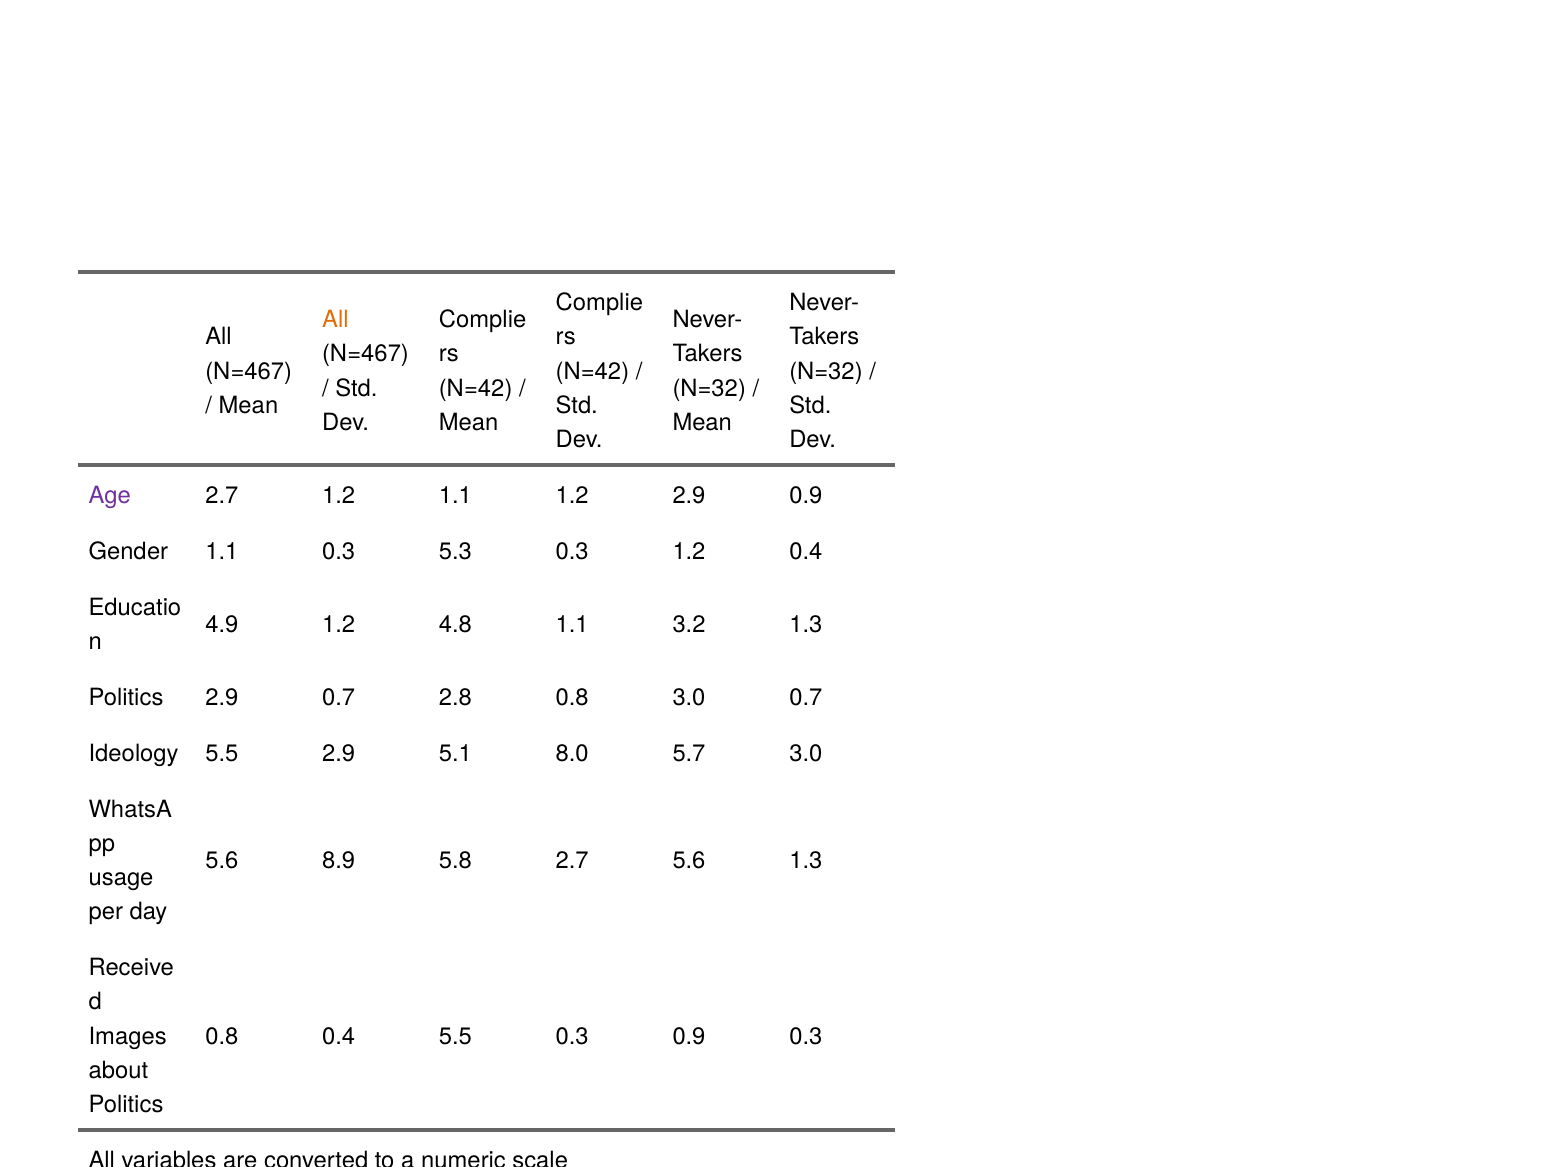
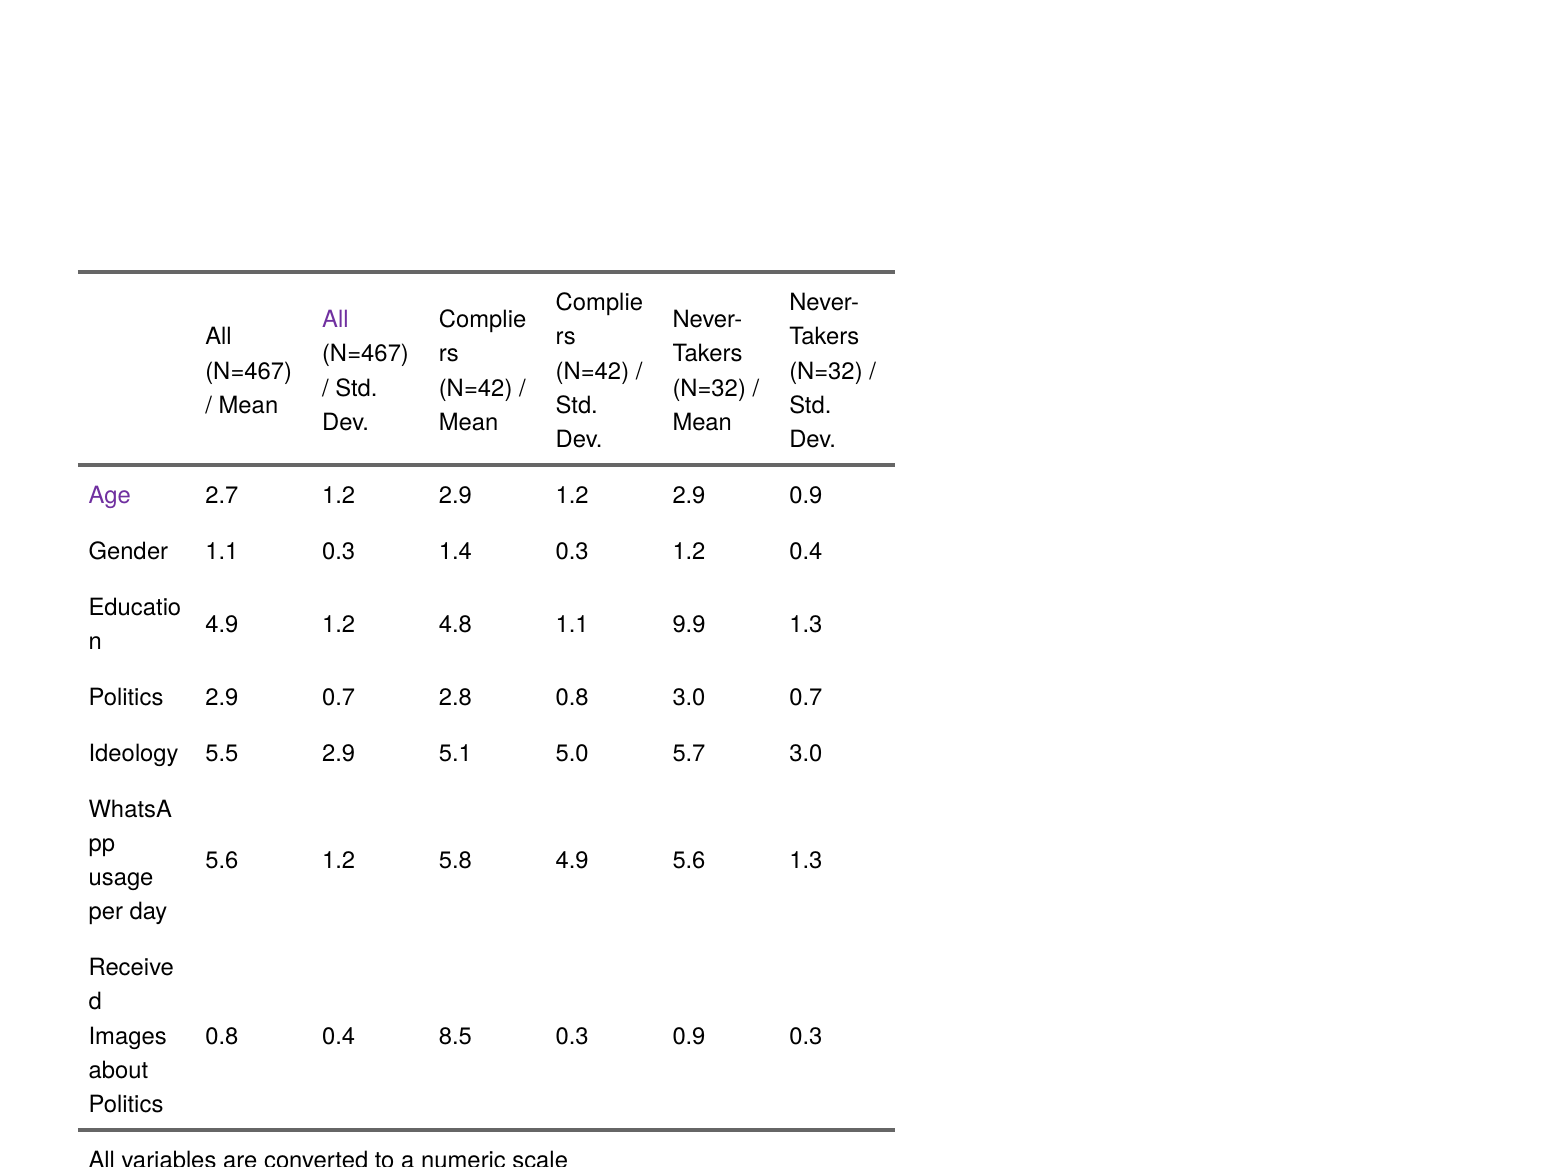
All colour: orange -> purple (335, 320)
2.7 1.2 1.1: 1.1 -> 2.9 (455, 496)
5.3: 5.3 -> 1.4 (455, 552)
3.2: 3.2 -> 9.9 (689, 625)
8.0: 8.0 -> 5.0 (572, 754)
5.6 8.9: 8.9 -> 1.2 (339, 861)
5.8 2.7: 2.7 -> 4.9 (572, 861)
0.4 5.5: 5.5 -> 8.5 (455, 1037)
